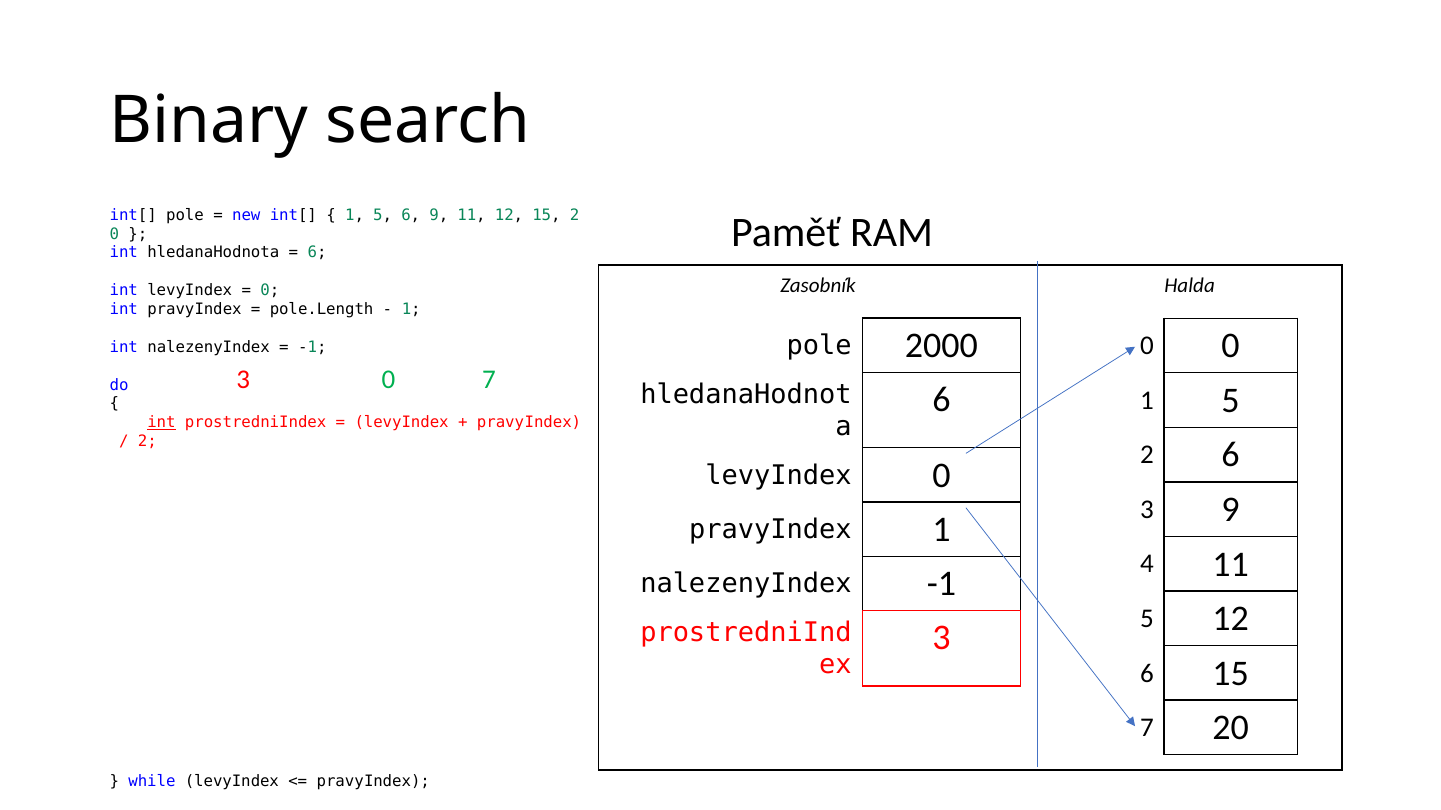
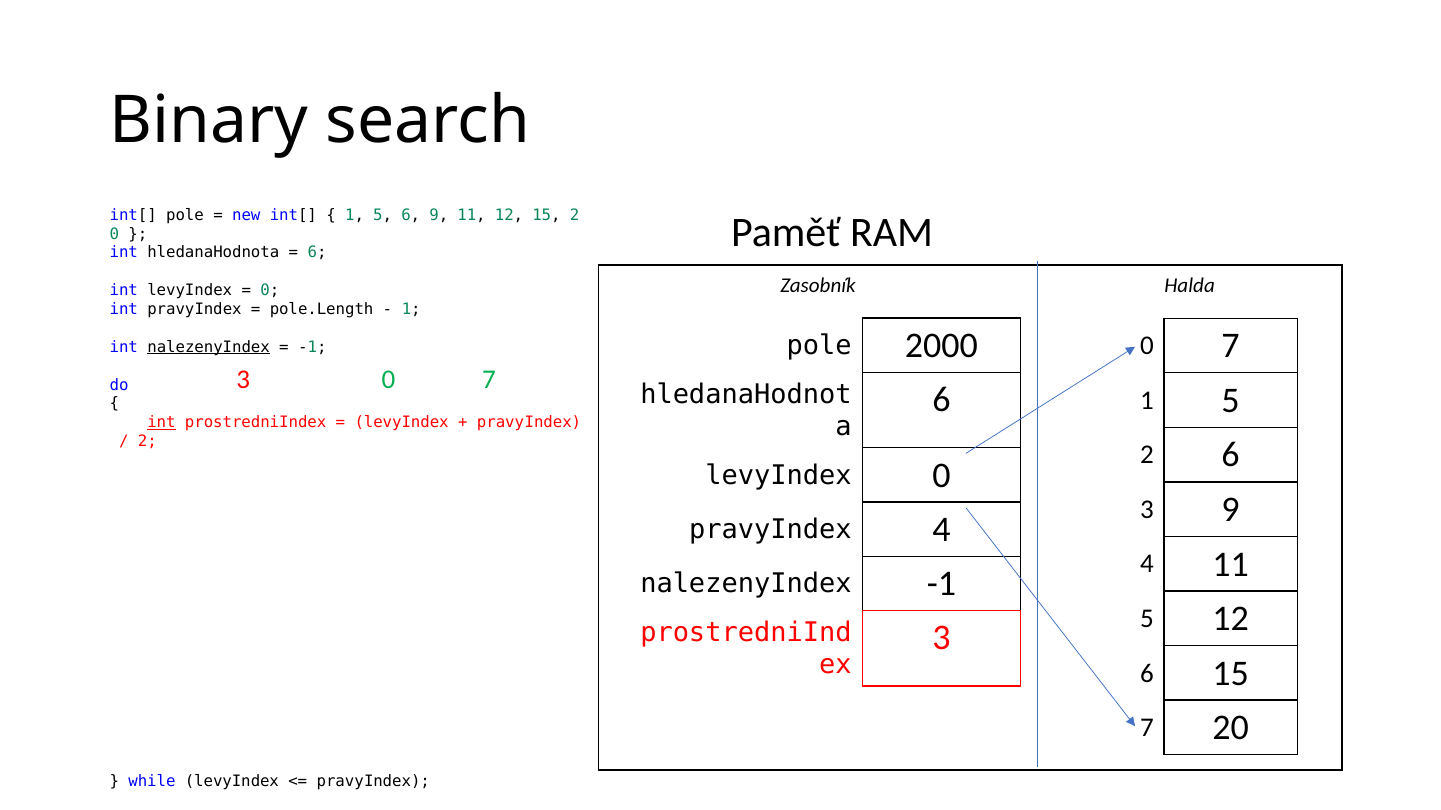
0: 0 -> 7 (1231, 346)
nalezenyIndex underline: none -> present (209, 347)
pravyIndex 1: 1 -> 4 (941, 530)
